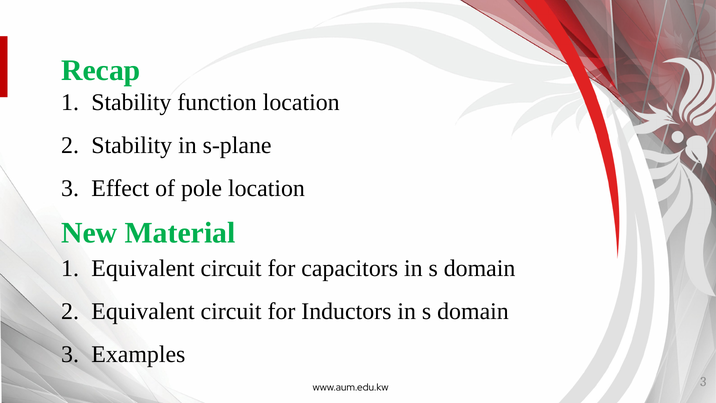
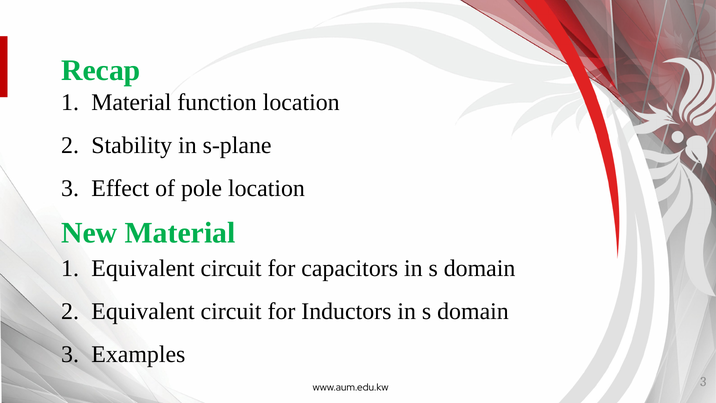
Stability: Stability -> Material (131, 103)
